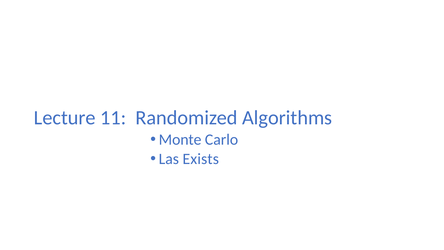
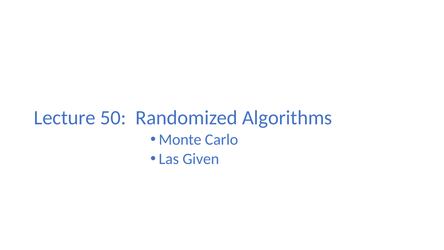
11: 11 -> 50 (113, 118)
Exists: Exists -> Given (201, 159)
